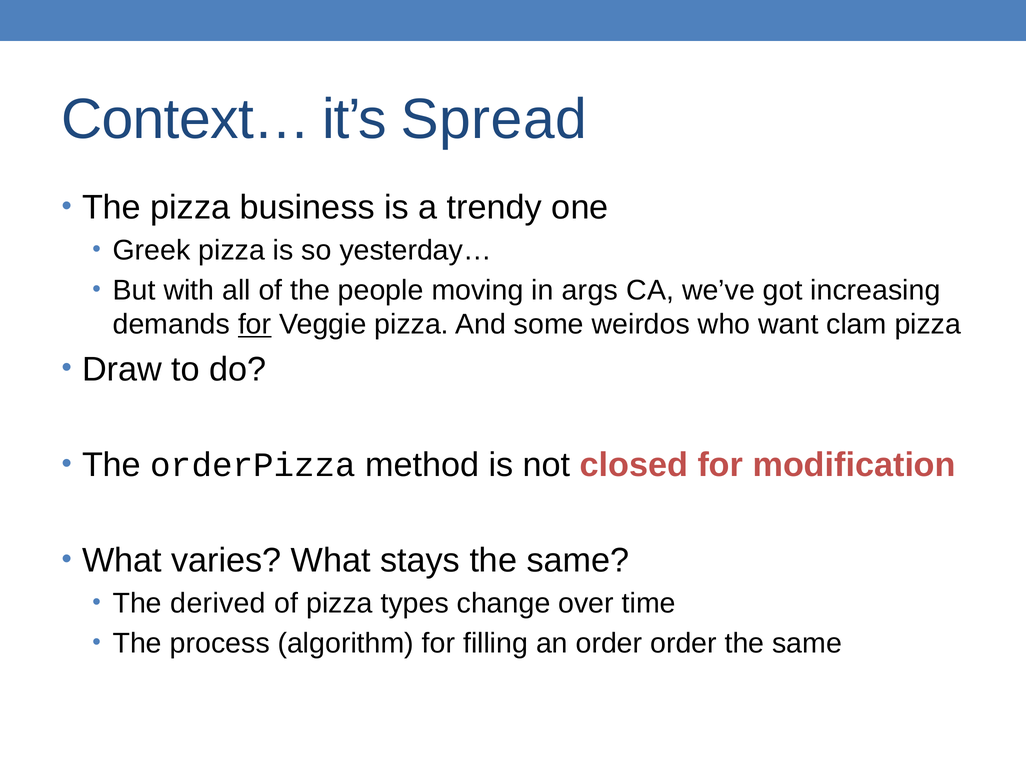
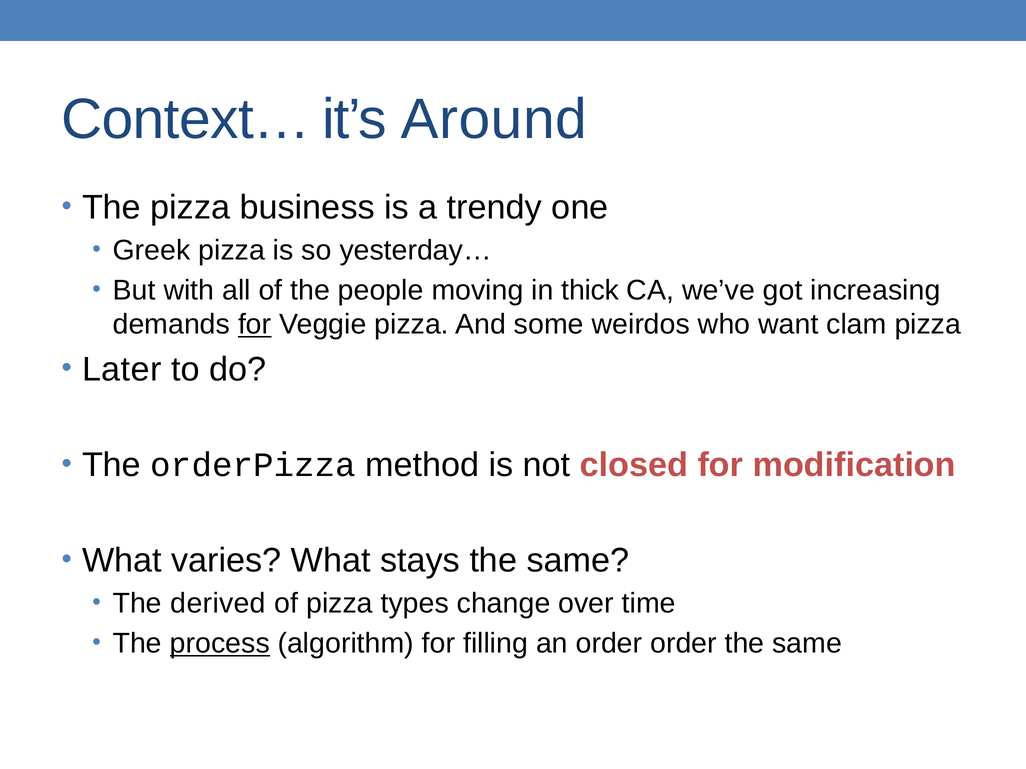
Spread: Spread -> Around (494, 119)
args: args -> thick (590, 290)
Draw: Draw -> Later (122, 370)
process underline: none -> present (220, 644)
